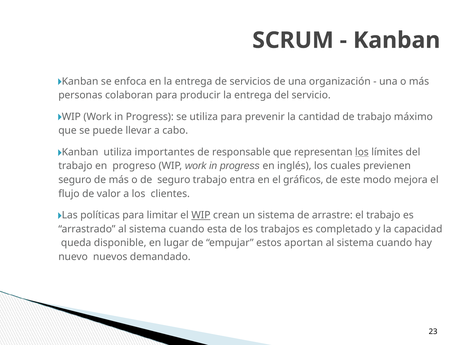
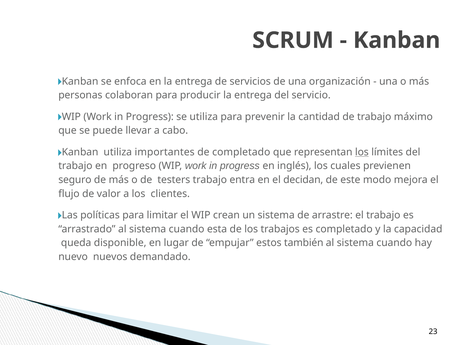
de responsable: responsable -> completado (241, 152)
de seguro: seguro -> testers (174, 180)
gráficos: gráficos -> decidan (303, 180)
WIP underline: present -> none (201, 215)
aportan: aportan -> también (304, 243)
